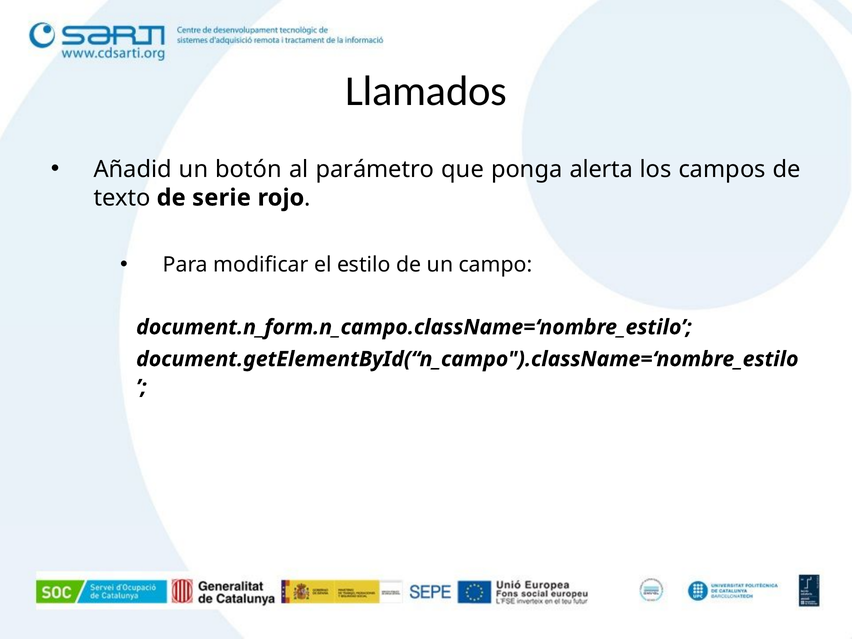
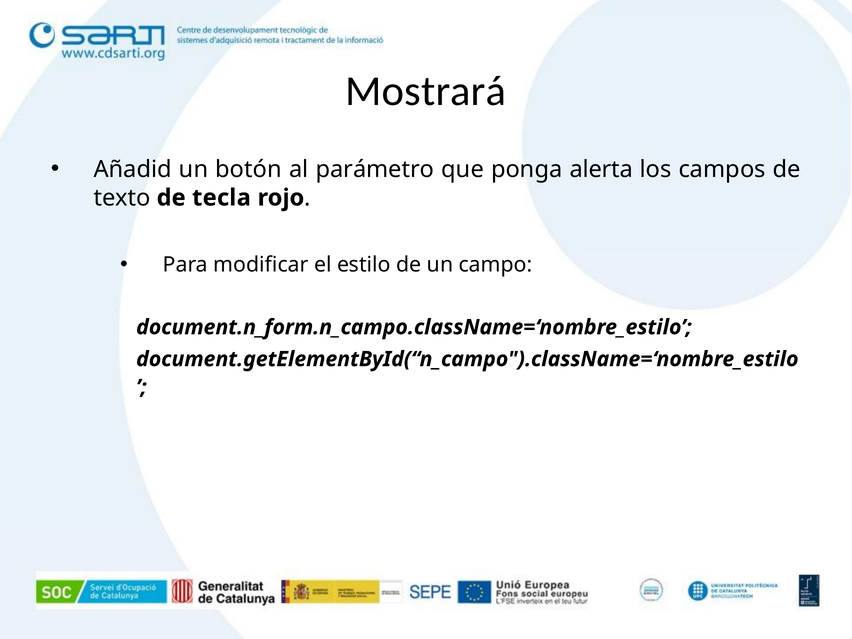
Llamados: Llamados -> Mostrará (426, 91)
serie: serie -> tecla (222, 198)
